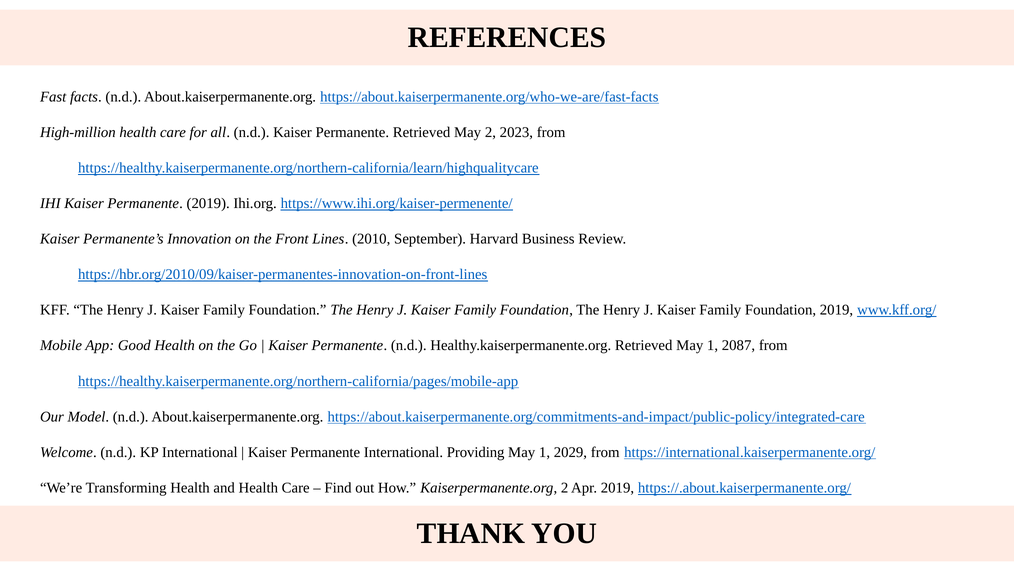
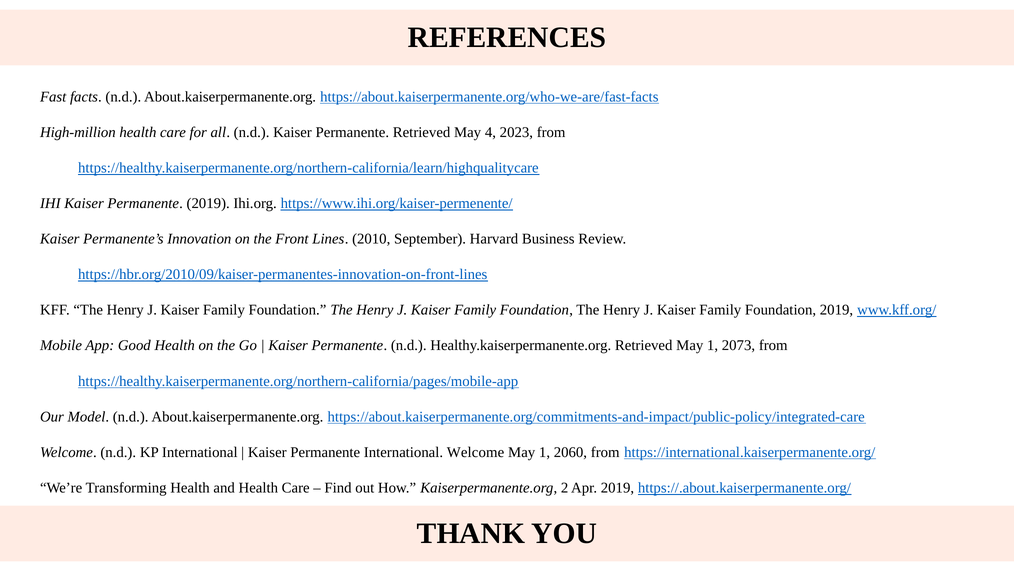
May 2: 2 -> 4 (490, 132)
2087: 2087 -> 2073 (738, 345)
International Providing: Providing -> Welcome (476, 452)
2029: 2029 -> 2060 (570, 452)
